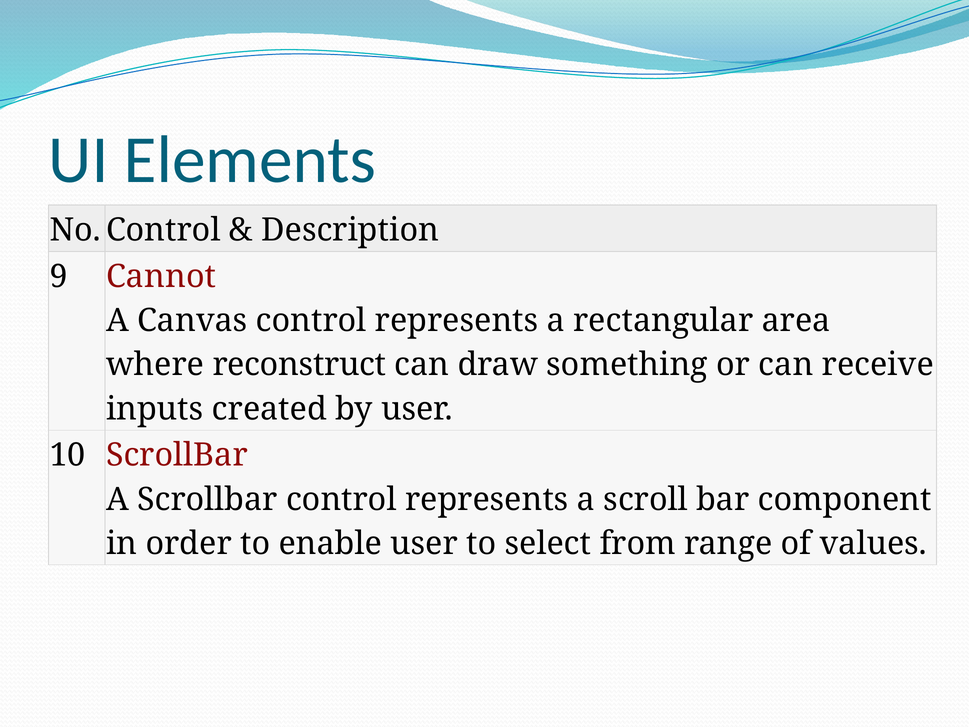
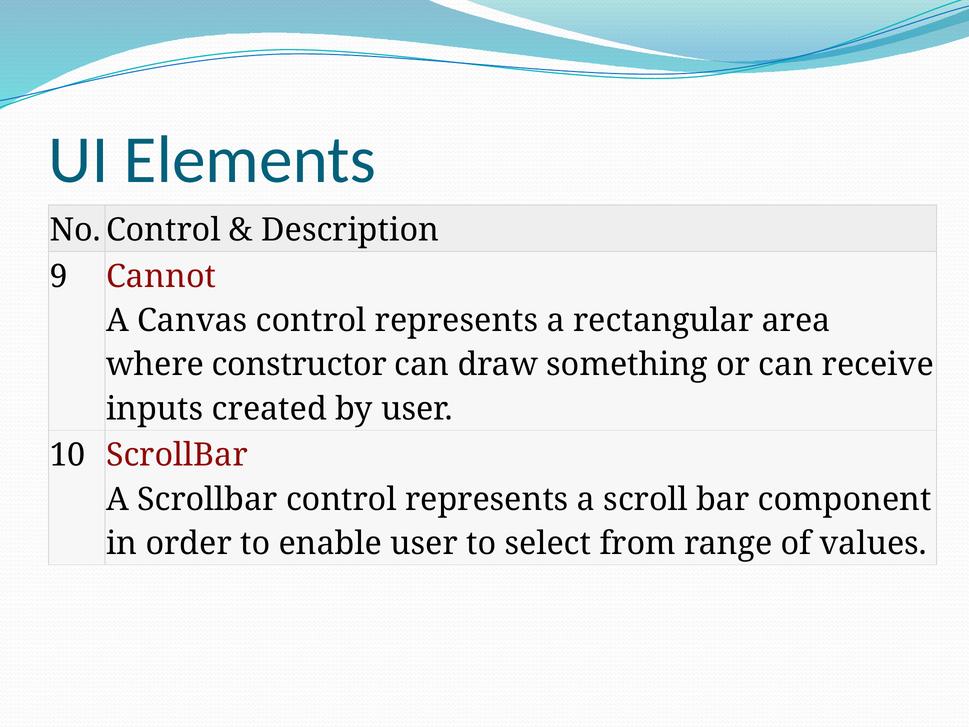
reconstruct: reconstruct -> constructor (299, 365)
